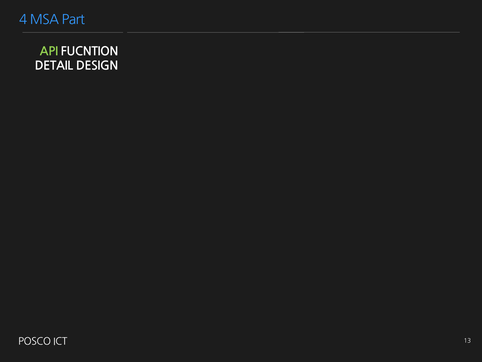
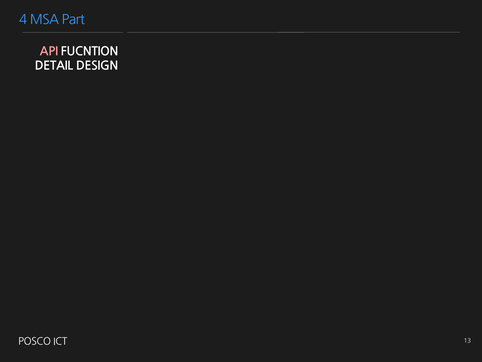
API colour: light green -> pink (49, 51)
